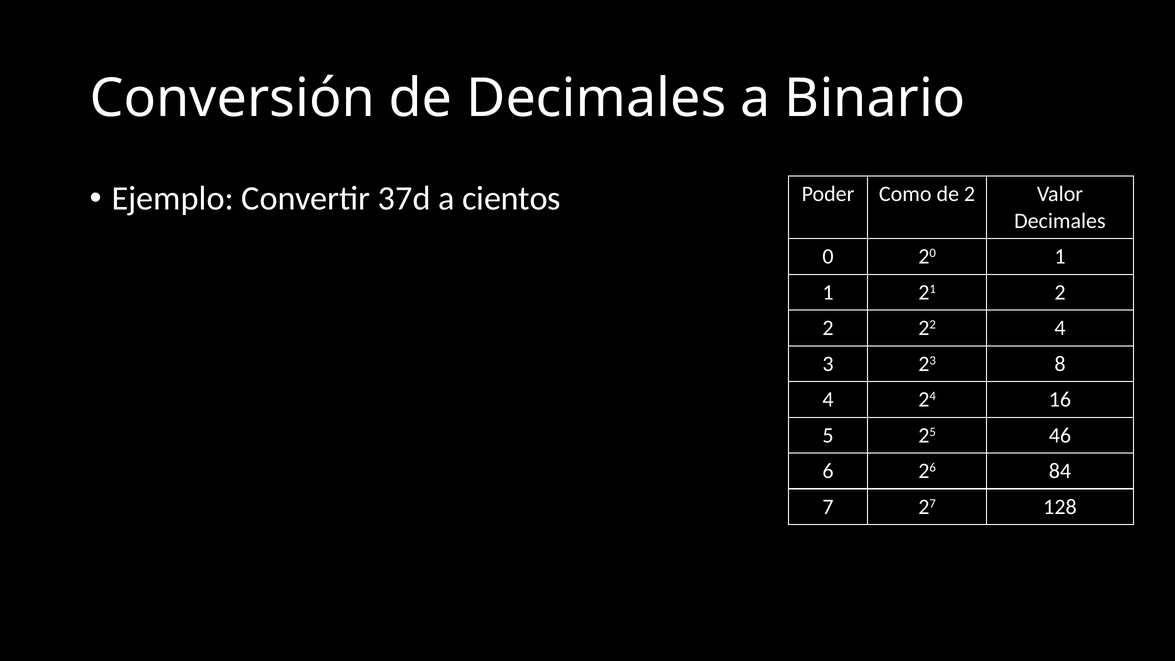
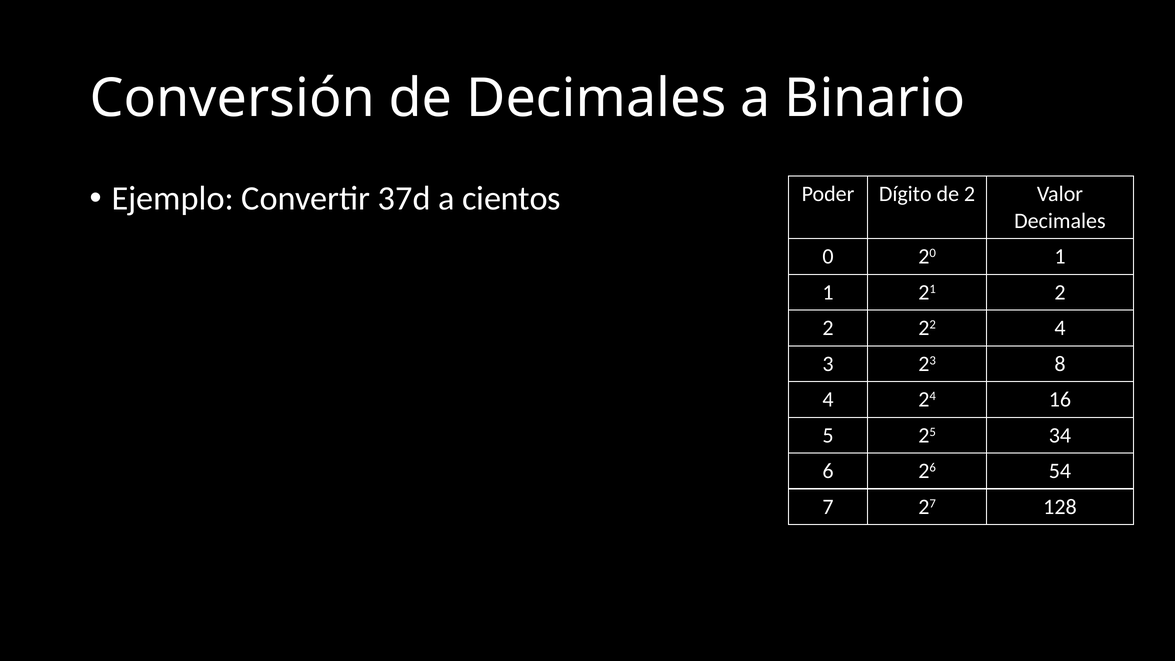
Como: Como -> Dígito (905, 194)
46: 46 -> 34 (1060, 435)
84: 84 -> 54 (1060, 471)
